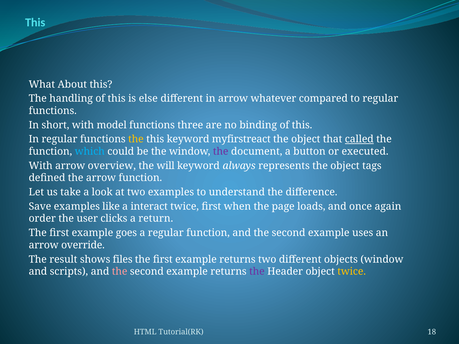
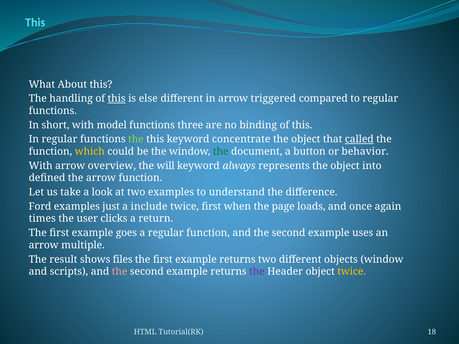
this underline: none -> present (117, 99)
whatever: whatever -> triggered (273, 99)
the colour: yellow -> light green (136, 139)
myfirstreact: myfirstreact -> concentrate (241, 139)
which colour: light blue -> yellow (90, 152)
the colour: purple -> green (221, 152)
executed: executed -> behavior (365, 152)
tags: tags -> into (372, 166)
Save: Save -> Ford (40, 207)
like: like -> just (111, 207)
interact: interact -> include (149, 207)
order: order -> times (42, 219)
override: override -> multiple (83, 245)
